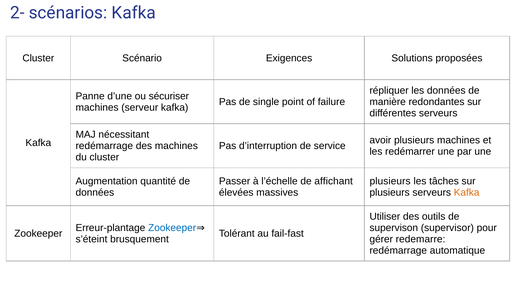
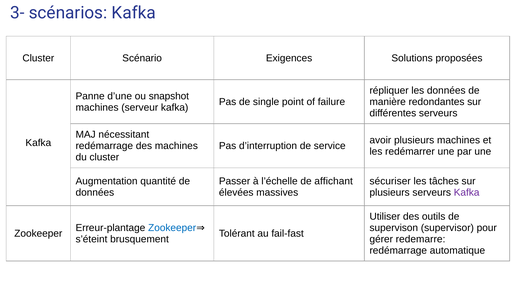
2-: 2- -> 3- (17, 13)
sécuriser: sécuriser -> snapshot (169, 96)
plusieurs: plusieurs -> sécuriser (390, 181)
Kafka colour: orange -> purple (467, 193)
